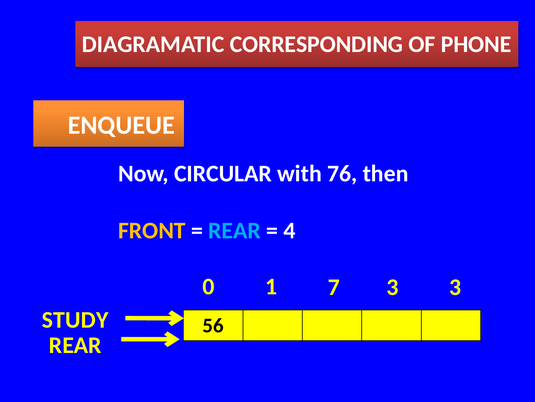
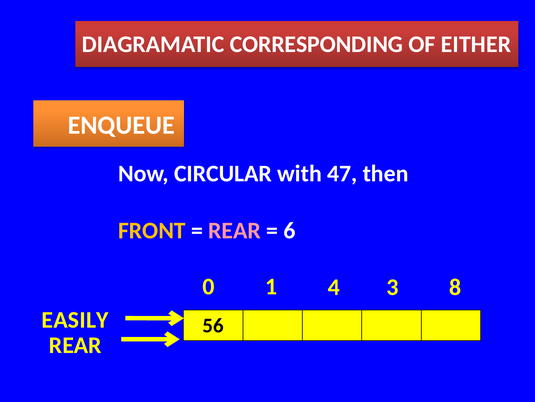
PHONE: PHONE -> EITHER (476, 44)
76: 76 -> 47 (342, 173)
REAR colour: light blue -> pink (235, 230)
4: 4 -> 6 (289, 230)
7: 7 -> 4 (334, 287)
3 3: 3 -> 8 (455, 287)
STUDY: STUDY -> EASILY (75, 319)
